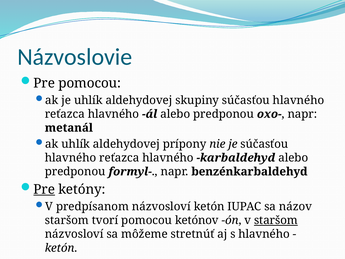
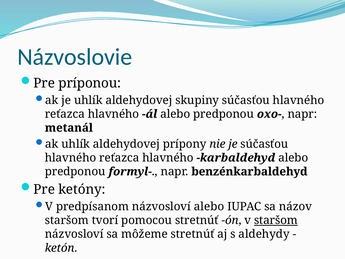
Pre pomocou: pomocou -> príponou (90, 83)
Pre underline: present -> none (44, 189)
názvosloví ketón: ketón -> alebo (209, 206)
pomocou ketónov: ketónov -> stretnúť (197, 220)
s hlavného: hlavného -> aldehydy (264, 234)
